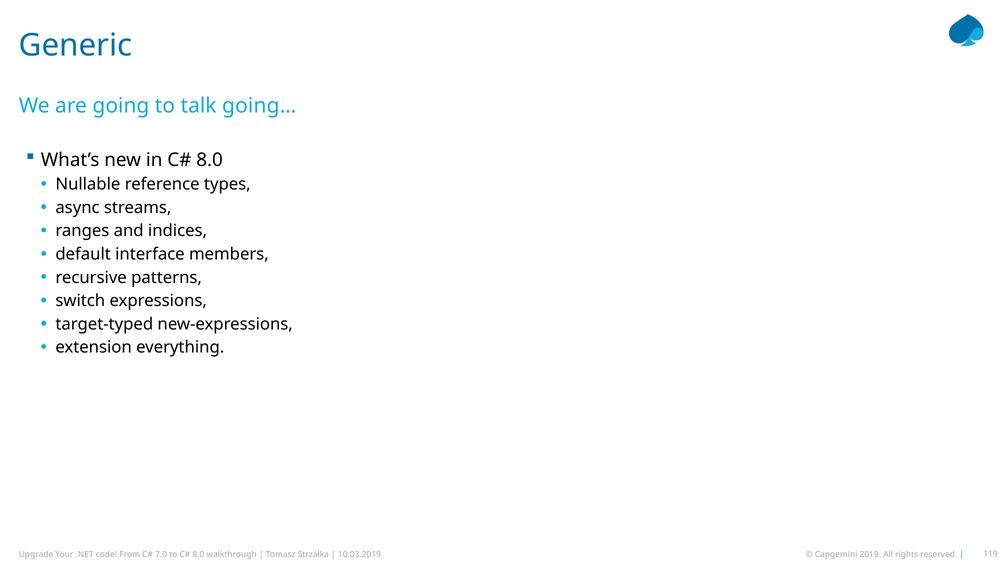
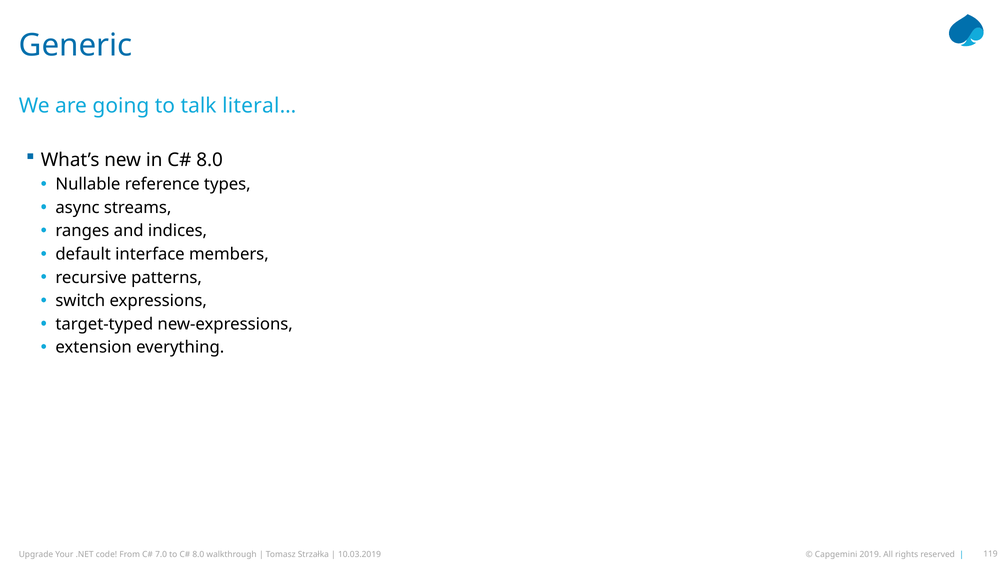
going…: going… -> literal… (259, 106)
